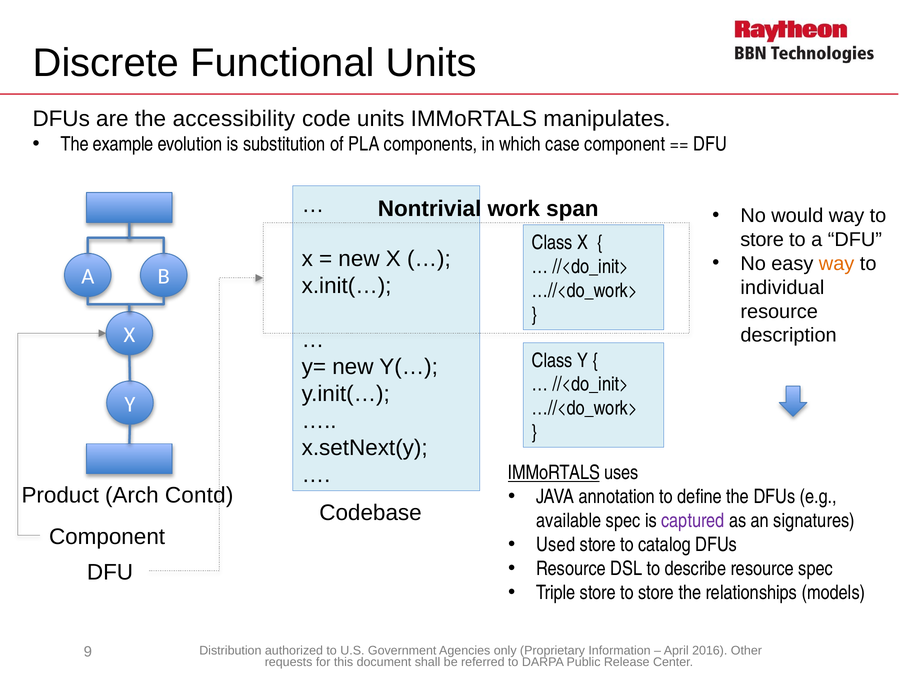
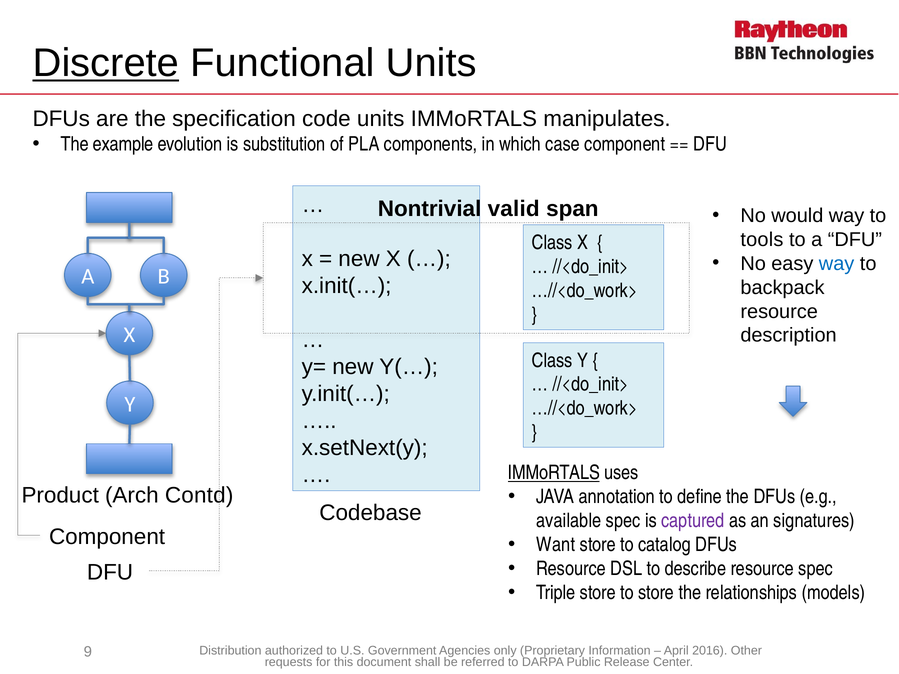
Discrete underline: none -> present (106, 63)
accessibility: accessibility -> specification (234, 119)
work: work -> valid (514, 209)
store: store -> tools (762, 240)
way colour: orange -> blue (837, 264)
individual: individual -> backpack (782, 288)
Used: Used -> Want (556, 545)
